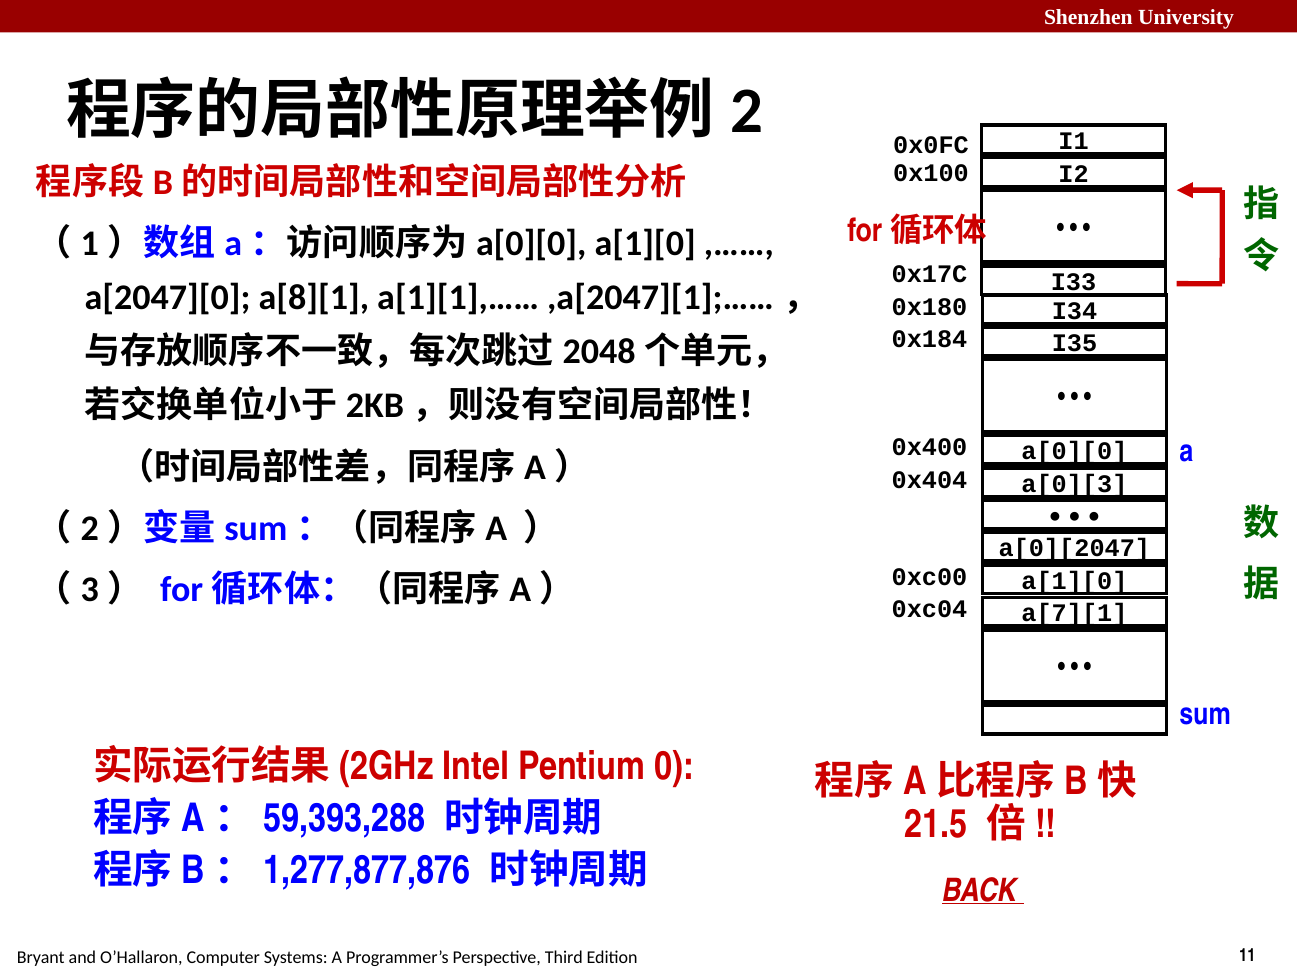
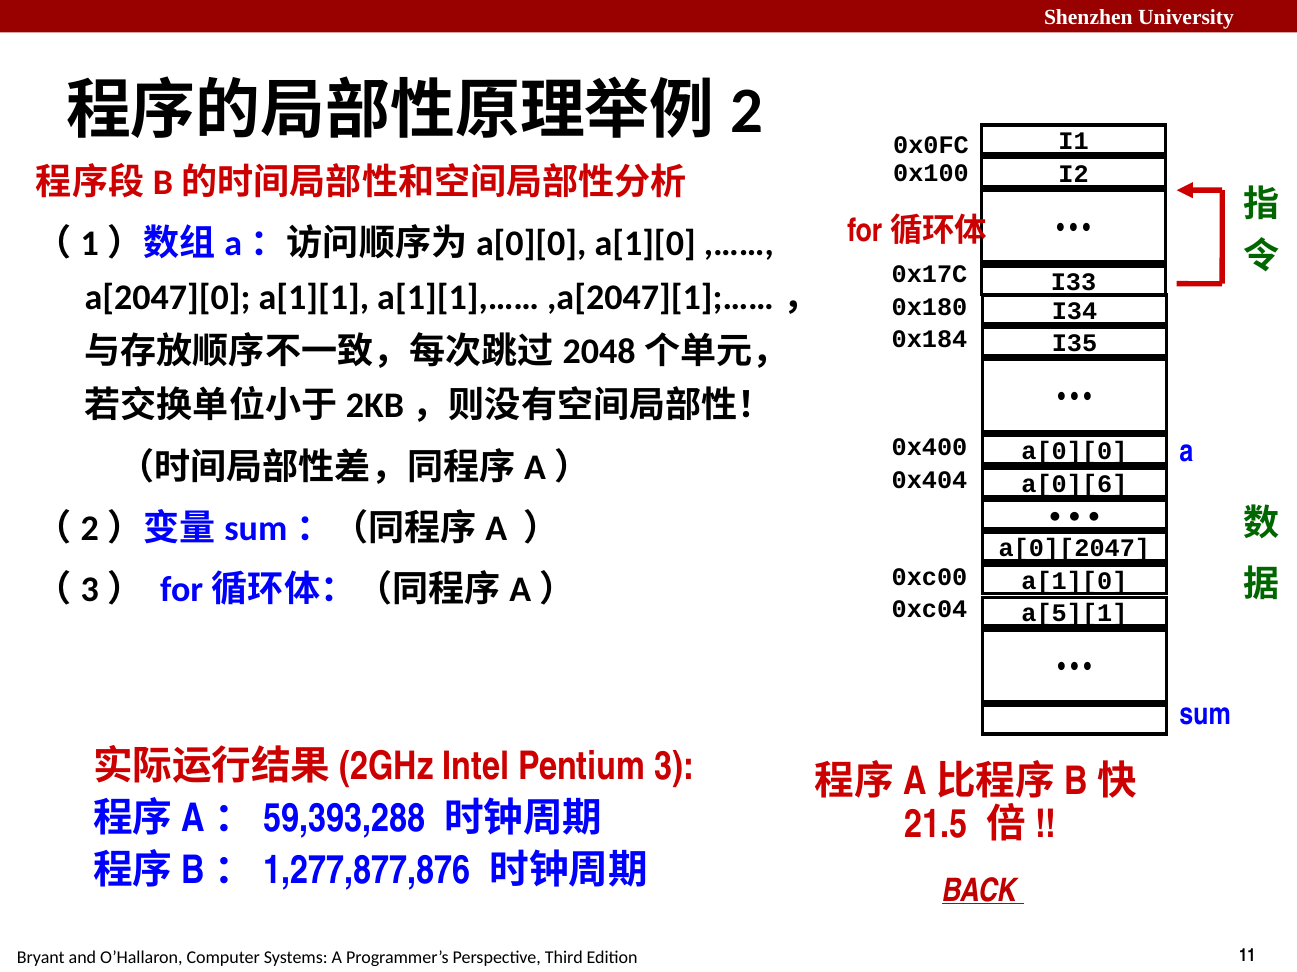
a[8][1: a[8][1 -> a[1][1 (314, 298)
a[0][3: a[0][3 -> a[0][6 (1074, 484)
a[7][1: a[7][1 -> a[5][1 (1074, 614)
0: 0 -> 3 (674, 767)
